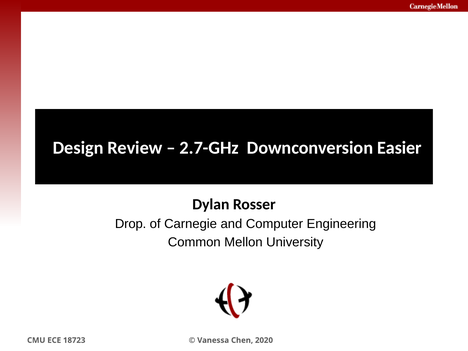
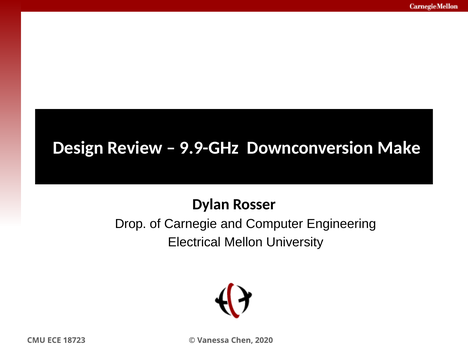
2.7-GHz: 2.7-GHz -> 9.9-GHz (209, 148)
Easier: Easier -> Make (399, 148)
Common: Common -> Electrical (194, 242)
